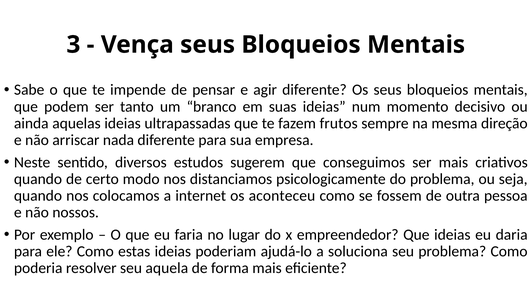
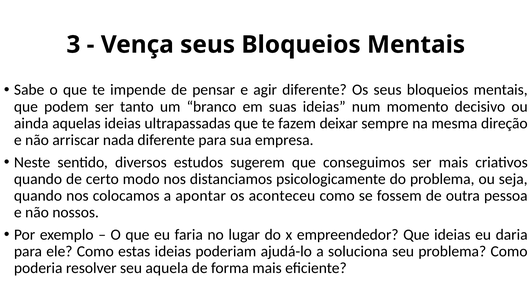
frutos: frutos -> deixar (339, 123)
internet: internet -> apontar (201, 196)
